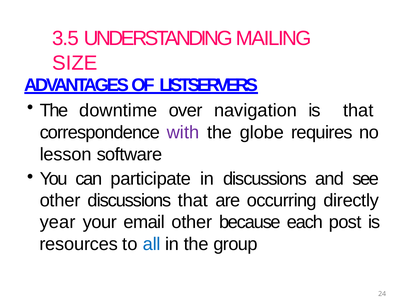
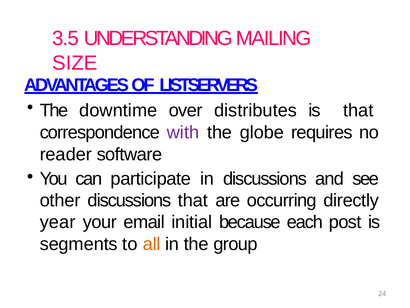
navigation: navigation -> distributes (256, 110)
lesson: lesson -> reader (66, 154)
email other: other -> initial (192, 222)
resources: resources -> segments (79, 244)
all colour: blue -> orange (152, 244)
